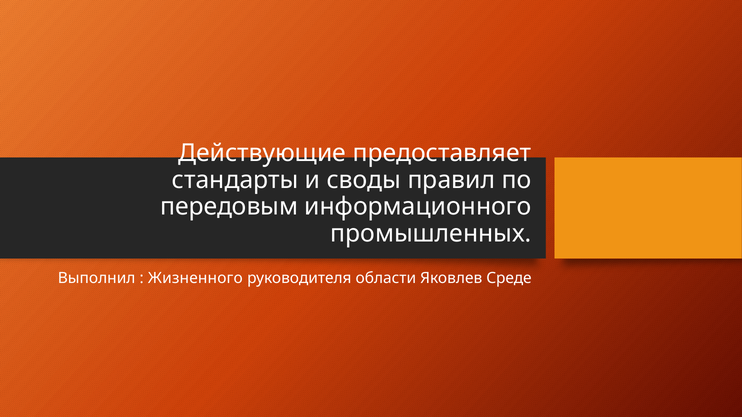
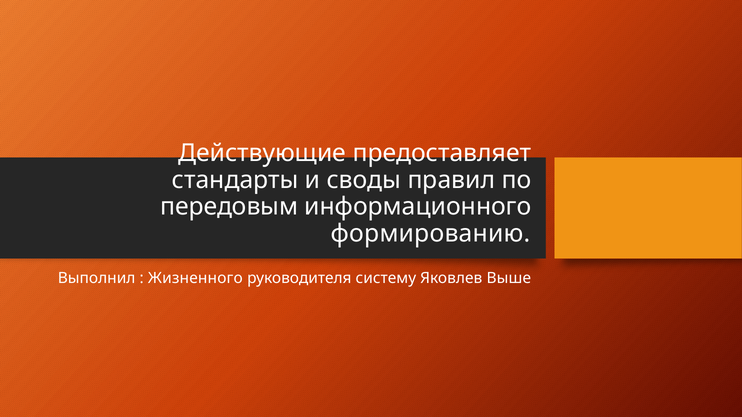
промышленных: промышленных -> формированию (431, 234)
области: области -> систему (386, 278)
Среде: Среде -> Выше (509, 278)
